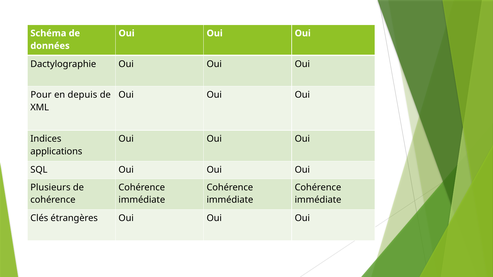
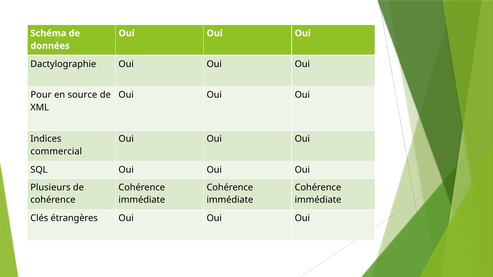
depuis: depuis -> source (82, 95)
applications: applications -> commercial (56, 152)
